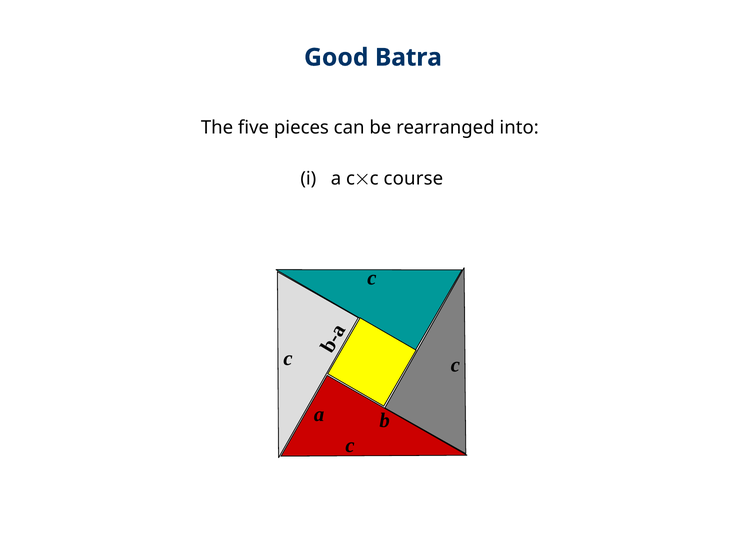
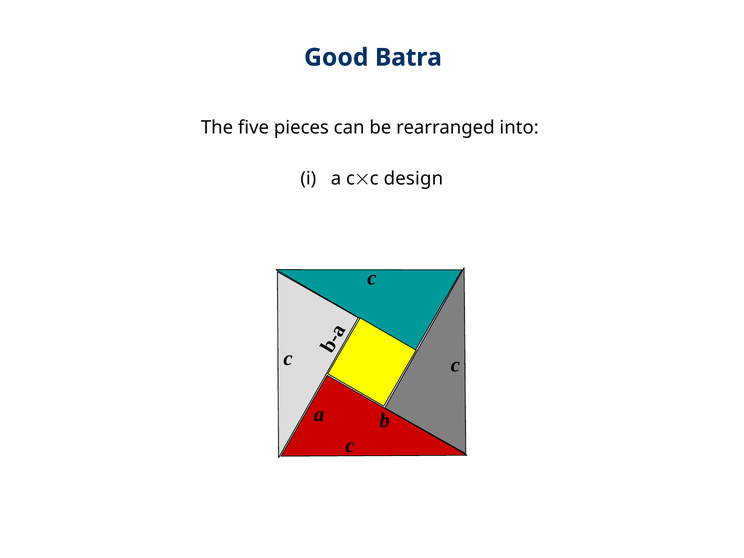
course: course -> design (413, 178)
